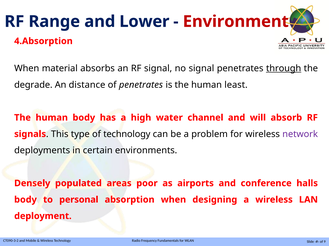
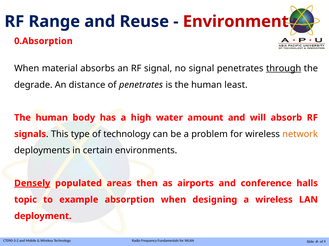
Lower: Lower -> Reuse (144, 22)
4.Absorption: 4.Absorption -> 0.Absorption (43, 41)
channel: channel -> amount (205, 118)
network colour: purple -> orange (300, 134)
Densely underline: none -> present (32, 184)
poor: poor -> then (147, 184)
body: body -> topic (26, 200)
personal: personal -> example (79, 200)
